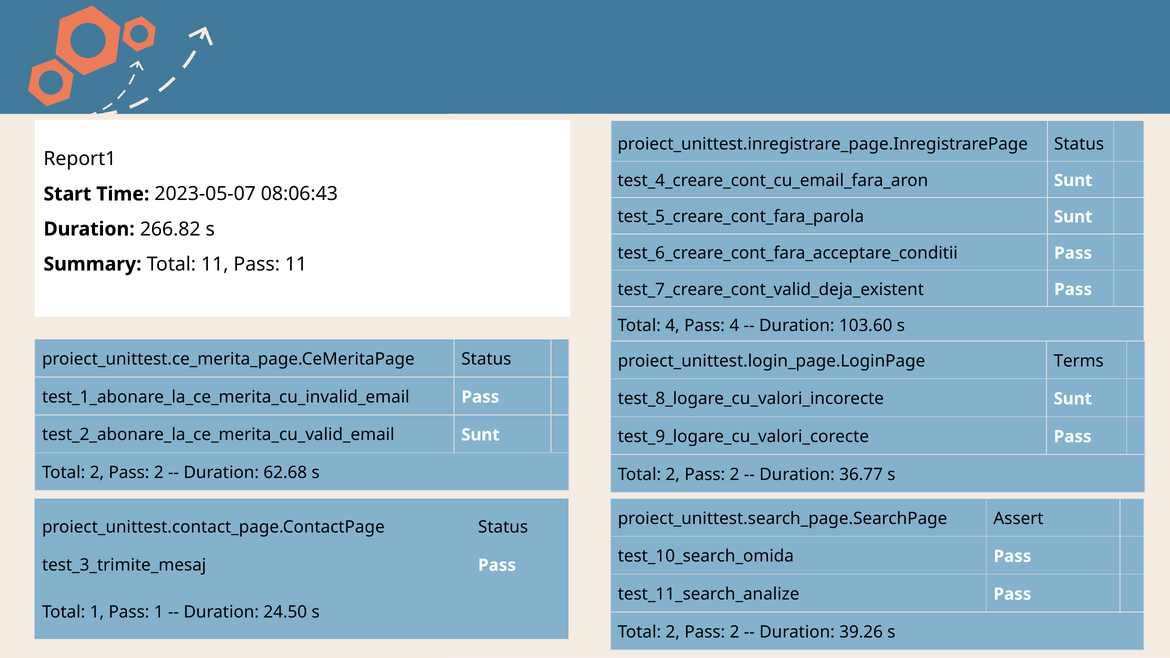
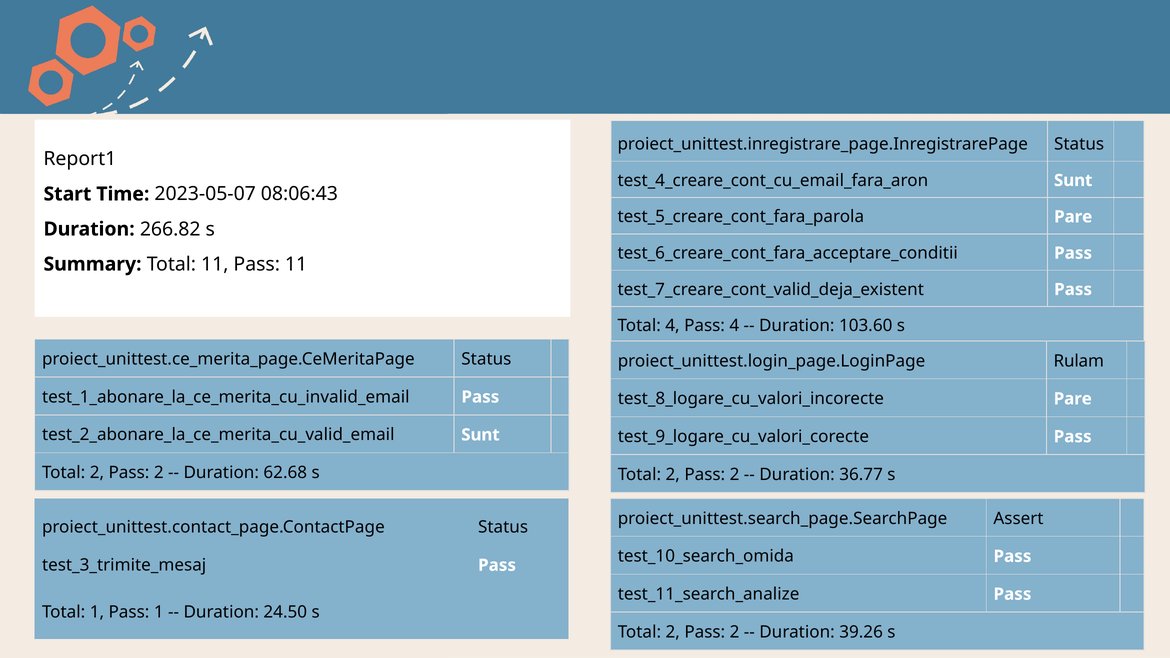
Sunt: Sunt -> Pare (1073, 217)
Terms: Terms -> Rulam (1079, 361)
Sunt: Sunt -> Pare (1073, 399)
